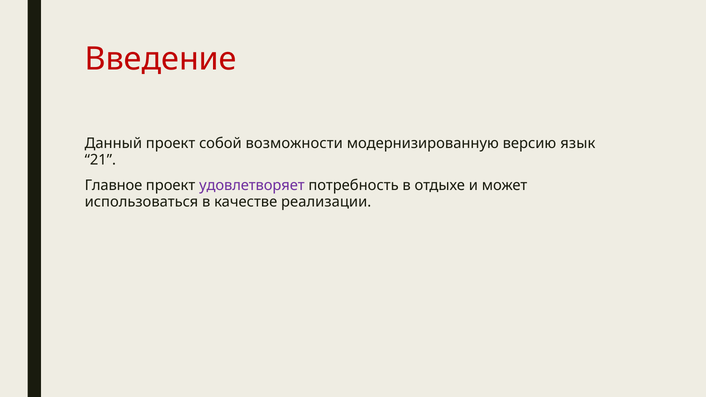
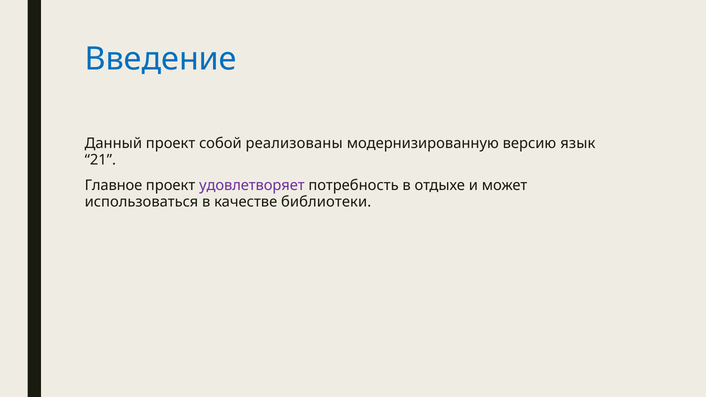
Введение colour: red -> blue (161, 59)
возможности: возможности -> реализованы (294, 143)
реализации: реализации -> библиотеки (326, 202)
